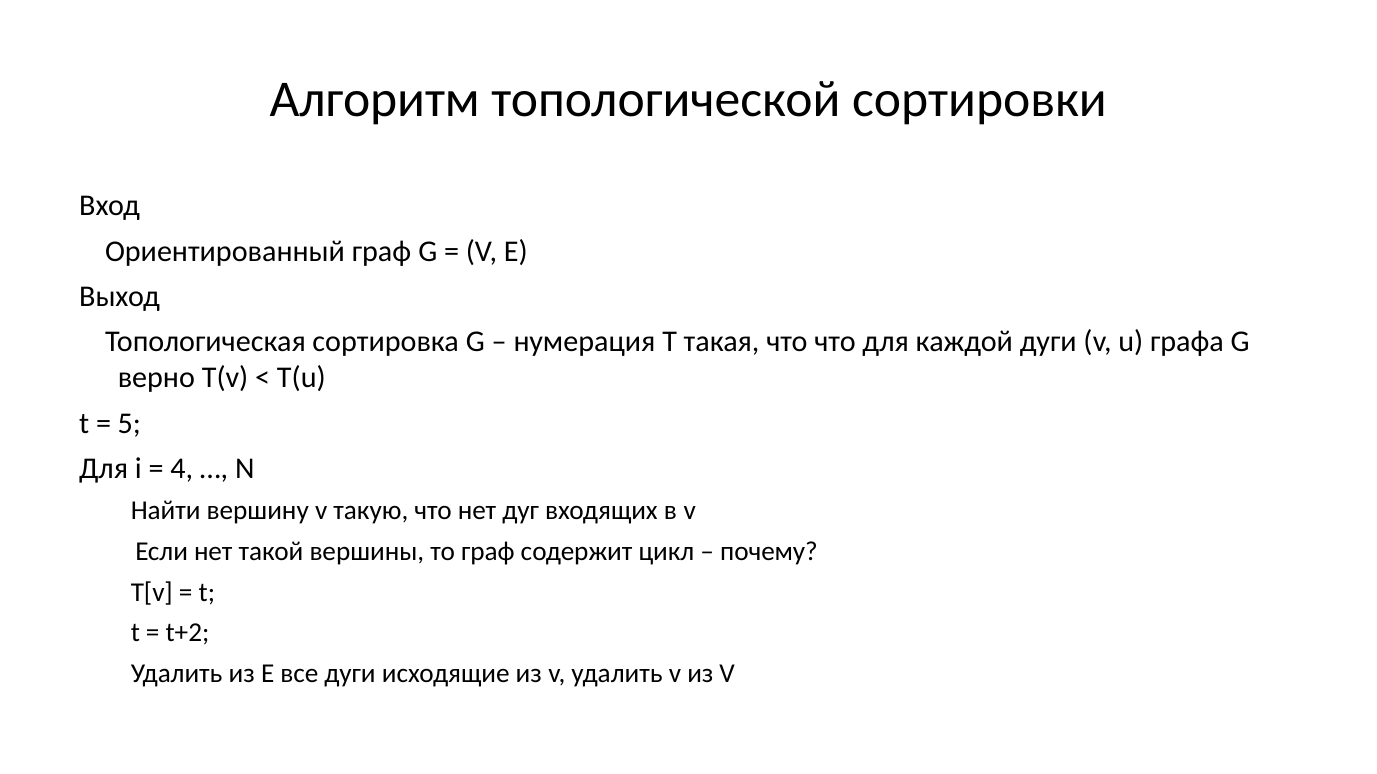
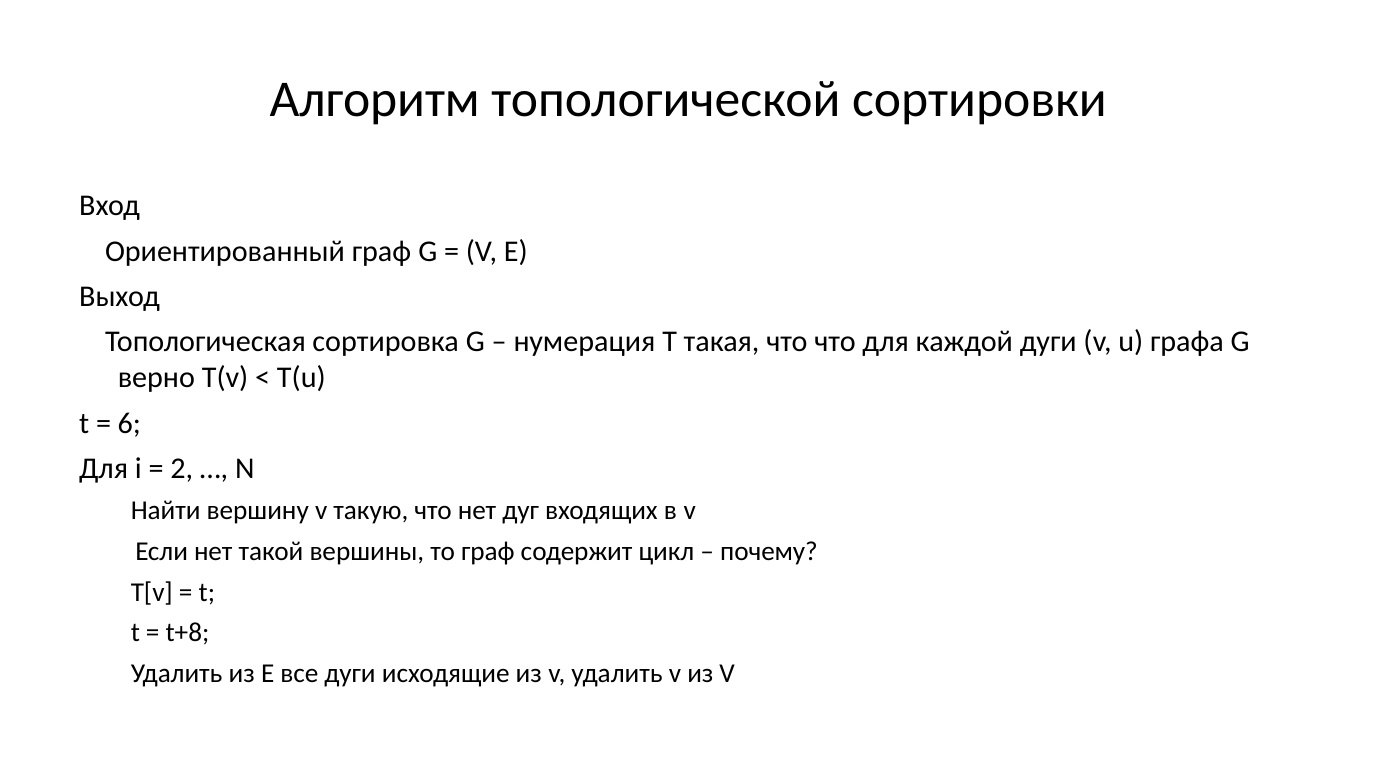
5: 5 -> 6 (129, 424)
4: 4 -> 2 (182, 469)
t+2: t+2 -> t+8 (187, 633)
